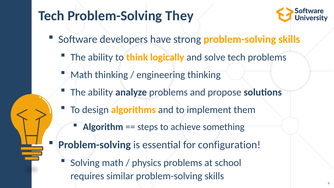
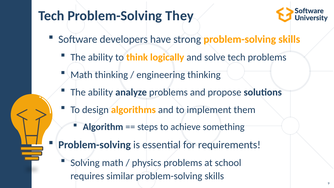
configuration: configuration -> requirements (229, 145)
